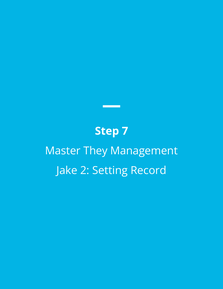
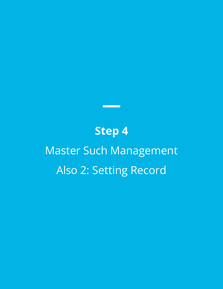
7: 7 -> 4 (125, 131)
They: They -> Such (95, 151)
Jake: Jake -> Also (67, 170)
